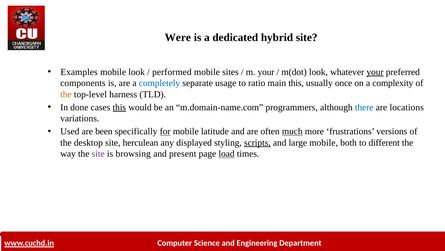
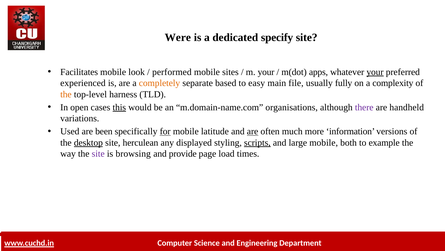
hybrid: hybrid -> specify (277, 37)
Examples: Examples -> Facilitates (79, 72)
m(dot look: look -> apps (318, 72)
components: components -> experienced (83, 83)
completely colour: blue -> orange (160, 83)
usage: usage -> based (226, 83)
ratio: ratio -> easy (257, 83)
main this: this -> file (296, 83)
once: once -> fully (344, 83)
done: done -> open (79, 107)
programmers: programmers -> organisations (292, 107)
there colour: blue -> purple (364, 107)
locations: locations -> handheld (407, 107)
are underline: none -> present (253, 131)
much underline: present -> none (292, 131)
frustrations: frustrations -> information (351, 131)
desktop underline: none -> present (88, 142)
different: different -> example (384, 142)
present: present -> provide (183, 153)
load underline: present -> none (227, 153)
